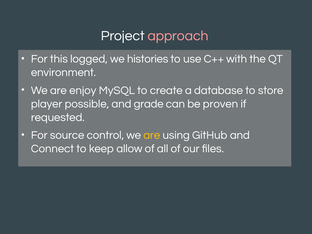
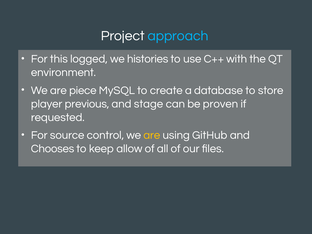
approach colour: pink -> light blue (178, 36)
enjoy: enjoy -> piece (83, 90)
possible: possible -> previous (87, 104)
grade: grade -> stage (149, 104)
Connect: Connect -> Chooses (53, 149)
